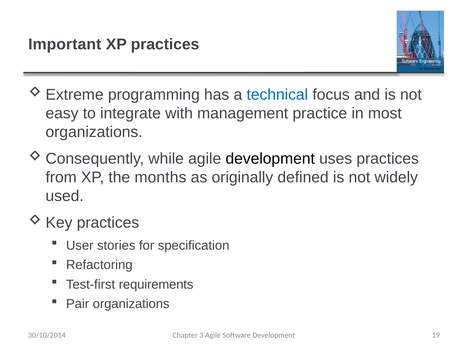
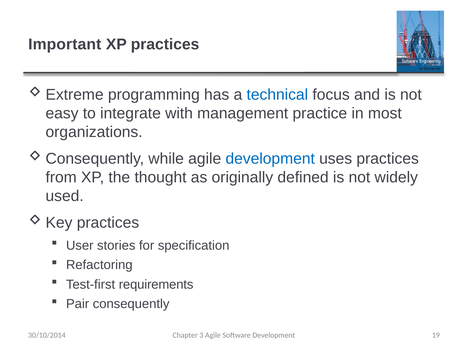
development colour: black -> blue (270, 159)
months: months -> thought (161, 177)
Pair organizations: organizations -> consequently (131, 304)
